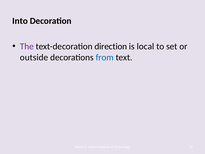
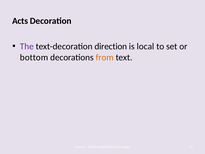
Into: Into -> Acts (20, 21)
outside: outside -> bottom (34, 57)
from colour: blue -> orange (105, 57)
